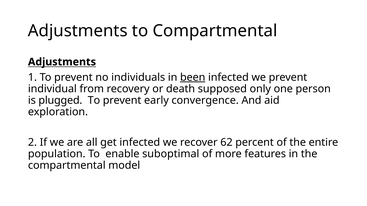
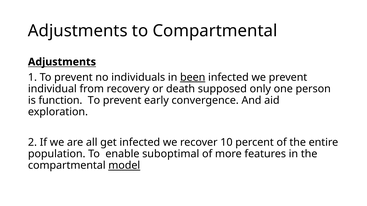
plugged: plugged -> function (60, 100)
62: 62 -> 10 (226, 143)
model underline: none -> present (124, 166)
